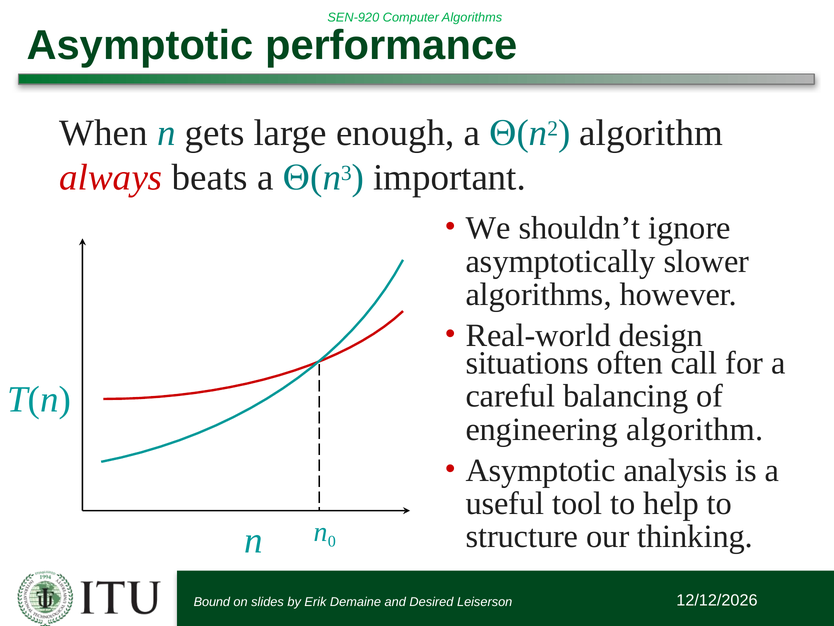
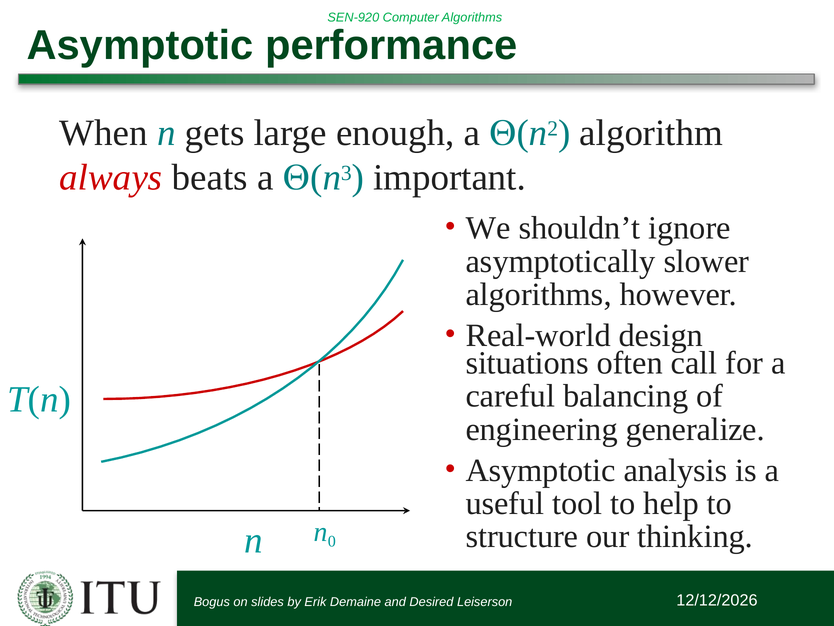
engineering algorithm: algorithm -> generalize (695, 429)
Bound: Bound -> Bogus (212, 602)
